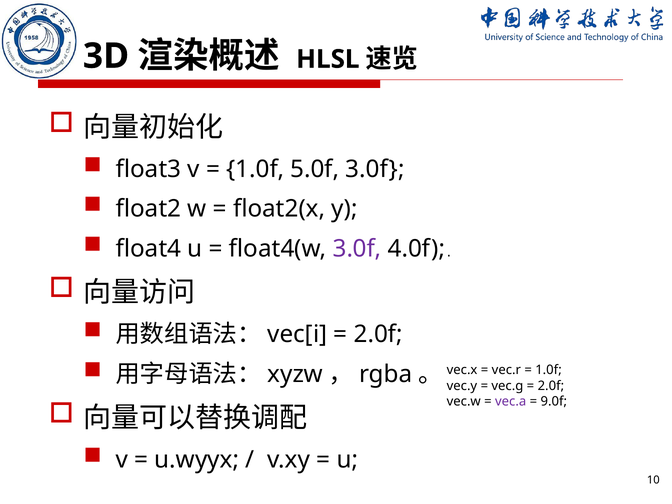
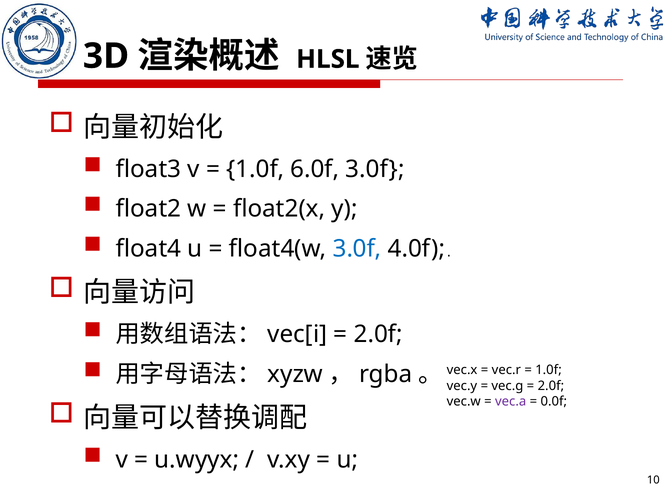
5.0f: 5.0f -> 6.0f (315, 169)
3.0f colour: purple -> blue (357, 249)
9.0f: 9.0f -> 0.0f (554, 401)
